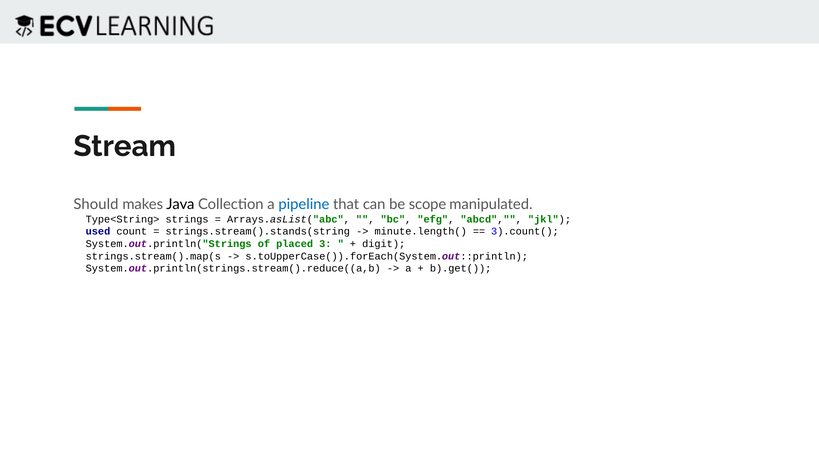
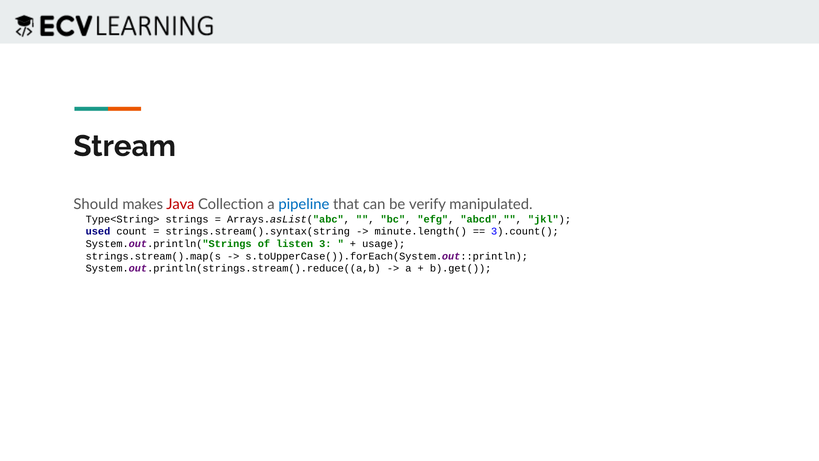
Java colour: black -> red (180, 204)
scope: scope -> verify (427, 204)
strings.stream().stands(string: strings.stream().stands(string -> strings.stream().syntax(string (258, 231)
placed: placed -> listen (295, 244)
digit: digit -> usage (384, 244)
